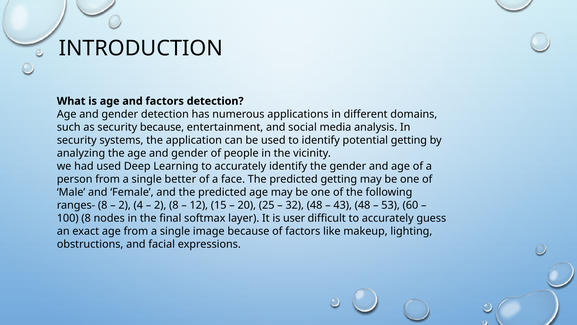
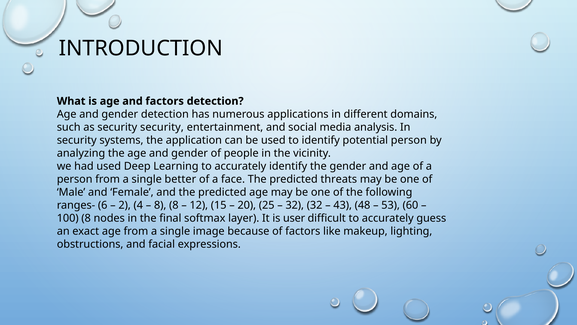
security because: because -> security (162, 127)
potential getting: getting -> person (409, 140)
predicted getting: getting -> threats (339, 179)
ranges- 8: 8 -> 6 (103, 205)
2: 2 -> 8 (160, 205)
32 48: 48 -> 32 (315, 205)
